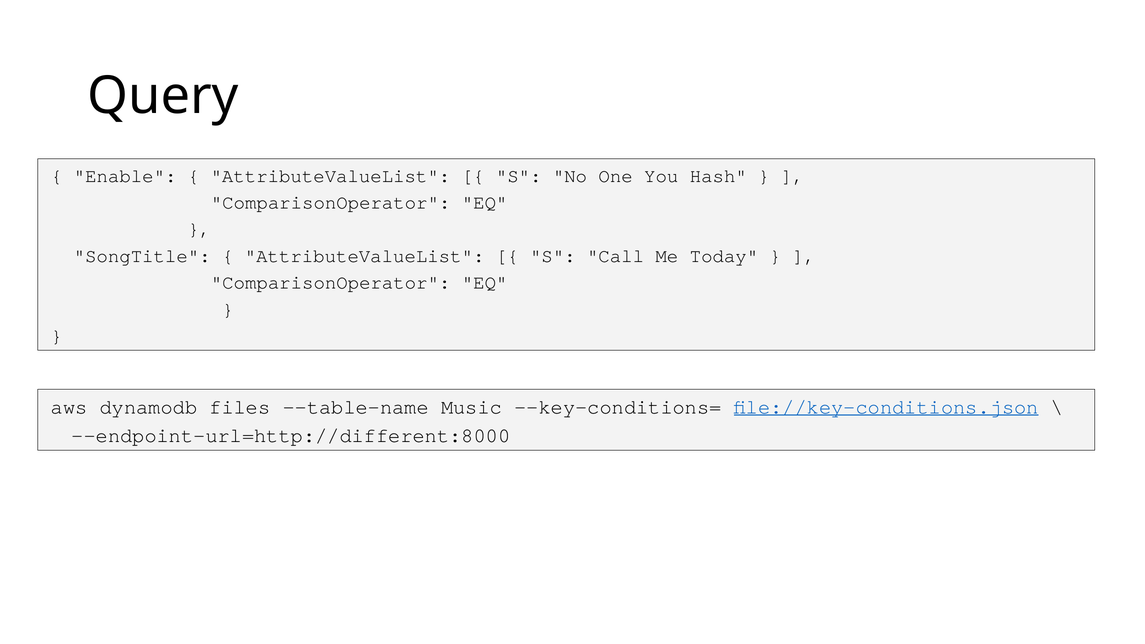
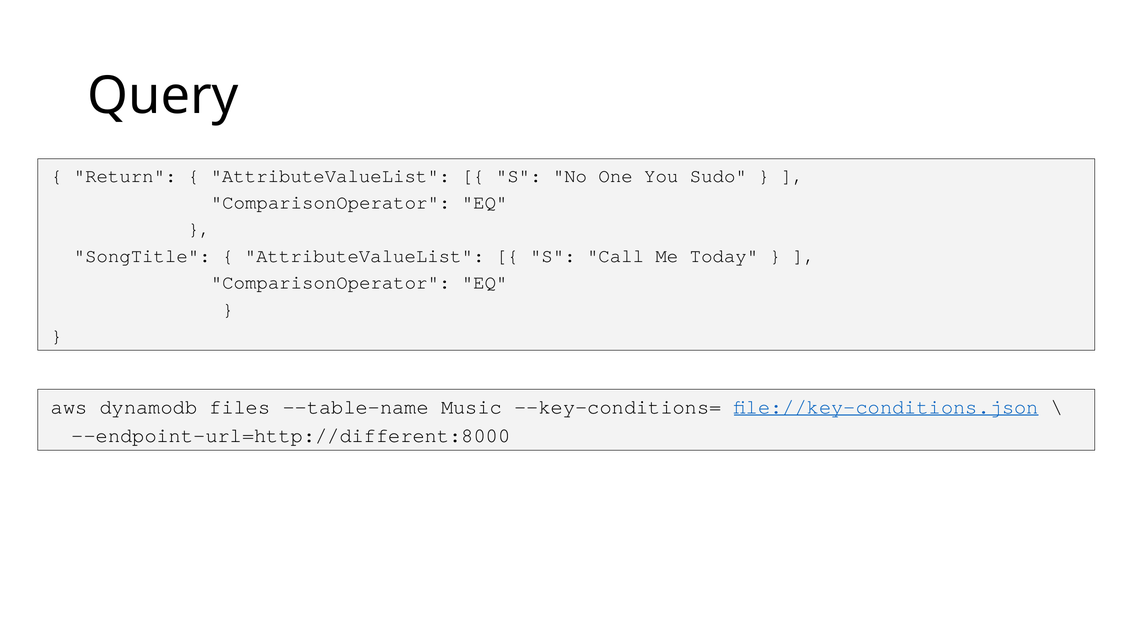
Enable: Enable -> Return (125, 176)
Hash: Hash -> Sudo (718, 176)
